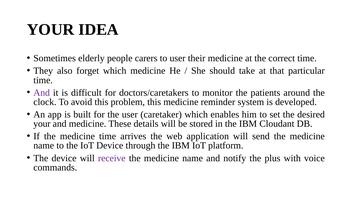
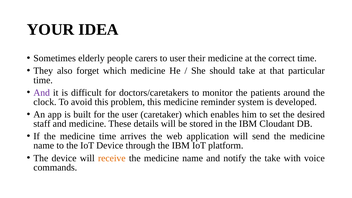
your: your -> staff (42, 124)
receive colour: purple -> orange (112, 158)
the plus: plus -> take (273, 158)
